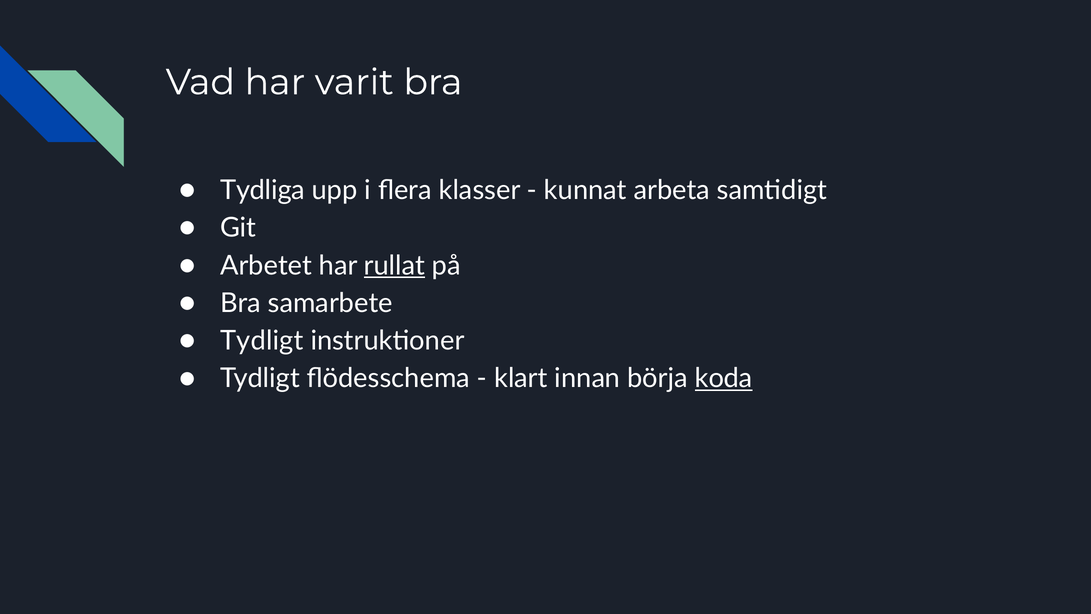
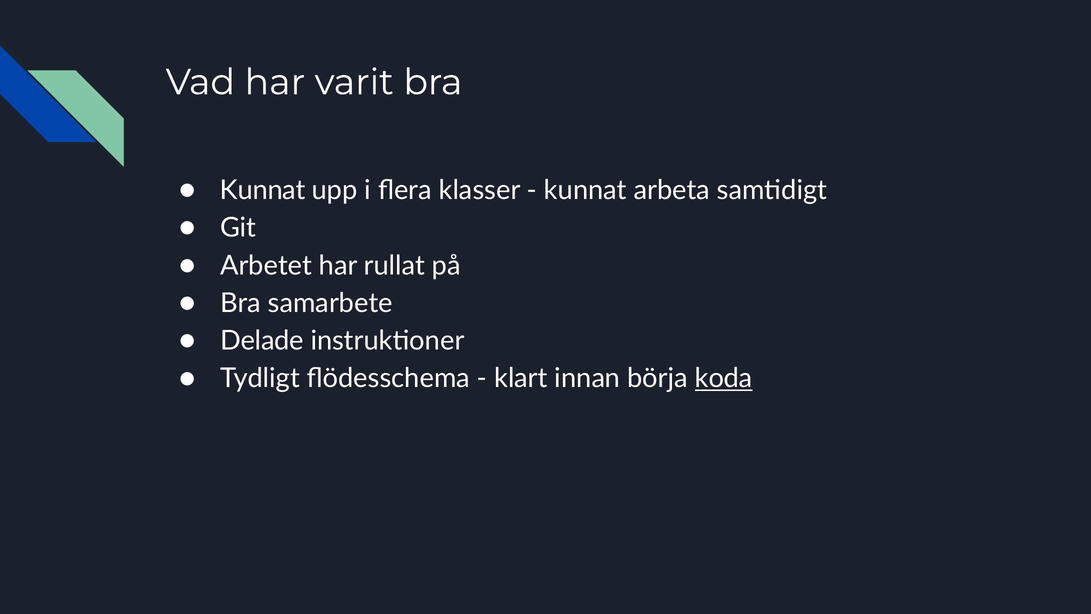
Tydliga: Tydliga -> Kunnat (263, 190)
rullat underline: present -> none (394, 265)
Tydligt: Tydligt -> Delade (262, 341)
